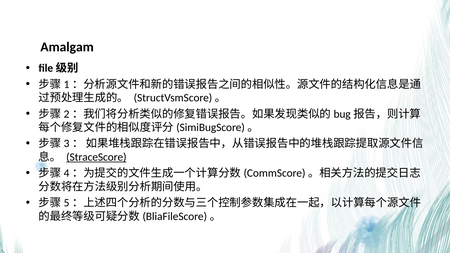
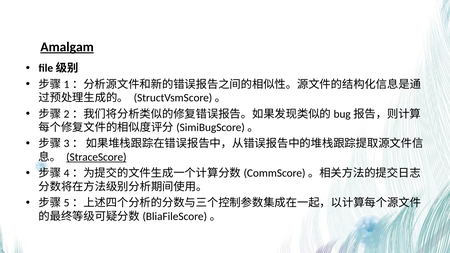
Amalgam underline: none -> present (67, 47)
